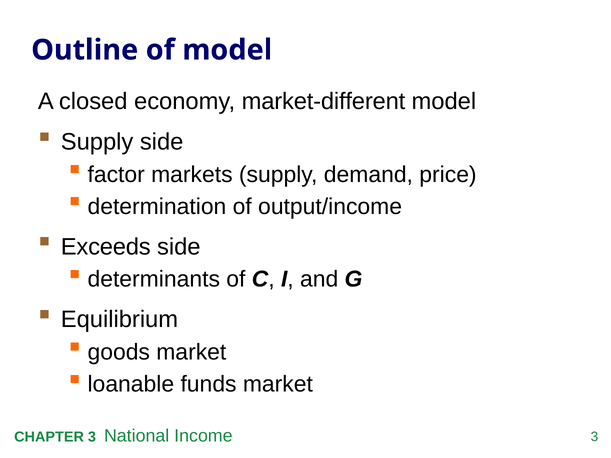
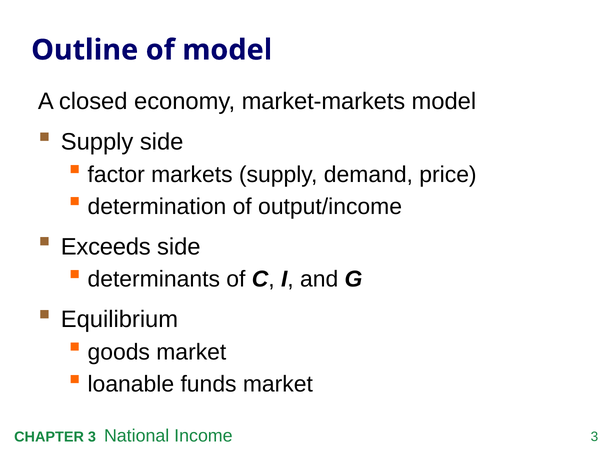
market-different: market-different -> market-markets (323, 101)
